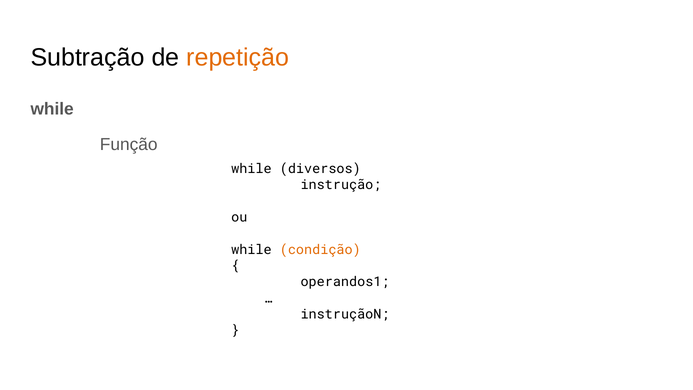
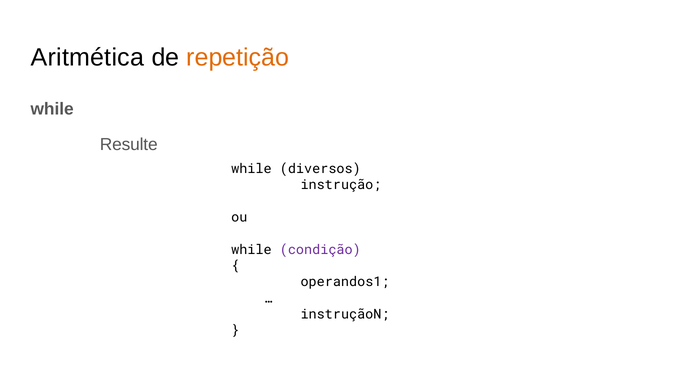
Subtração: Subtração -> Aritmética (87, 57)
Função: Função -> Resulte (129, 144)
condição colour: orange -> purple (320, 249)
